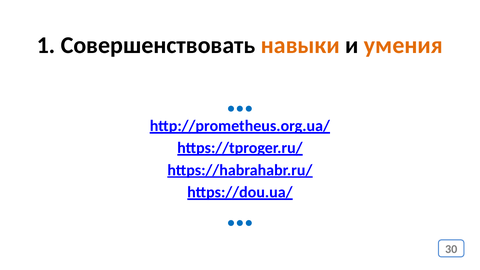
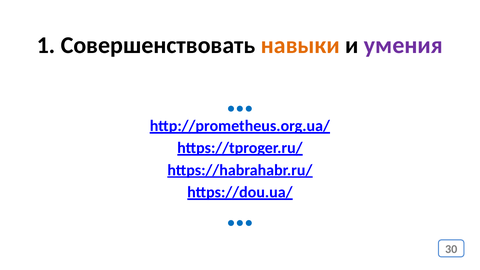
умения colour: orange -> purple (403, 45)
